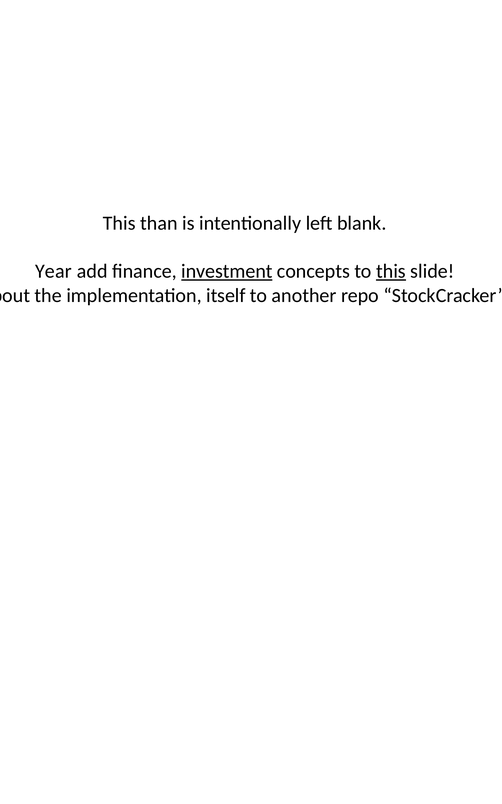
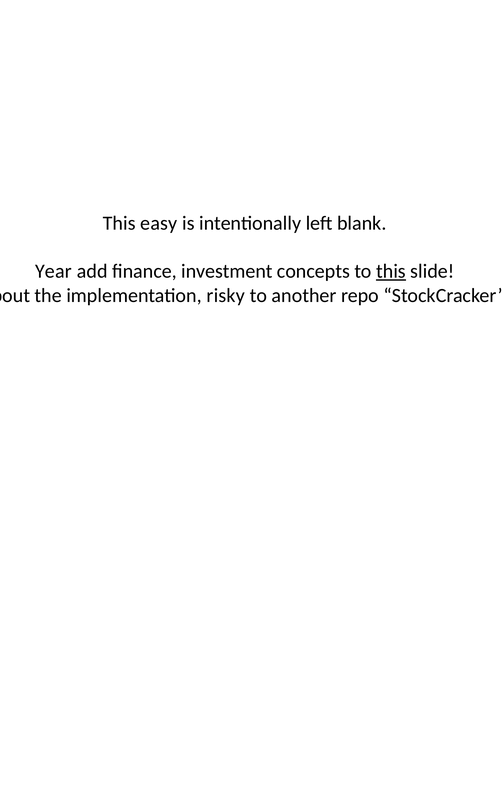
than: than -> easy (159, 223)
investment underline: present -> none (227, 271)
itself: itself -> risky (226, 295)
